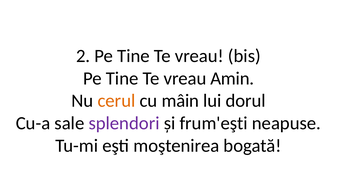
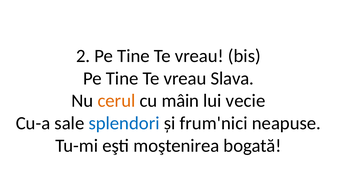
Amin: Amin -> Slava (232, 79)
dorul: dorul -> vecie (246, 101)
splendori colour: purple -> blue (124, 124)
frum'eşti: frum'eşti -> frum'nici (214, 124)
